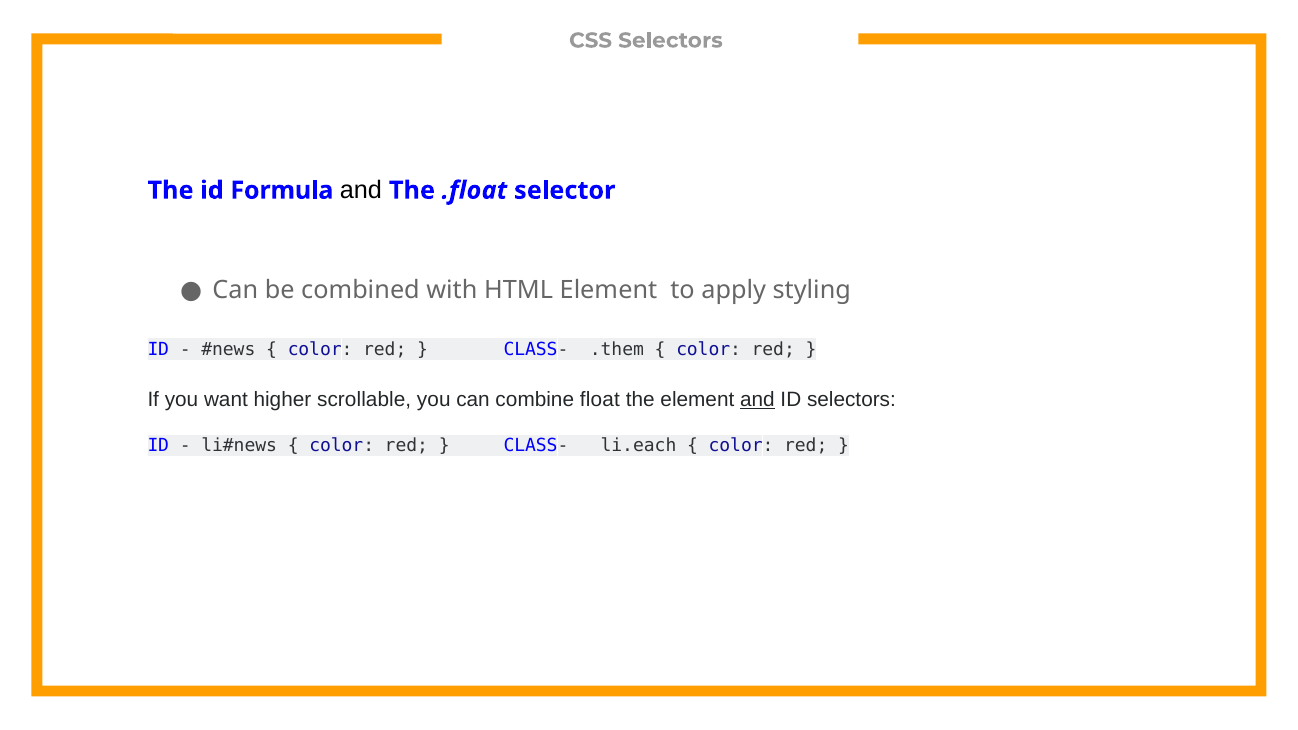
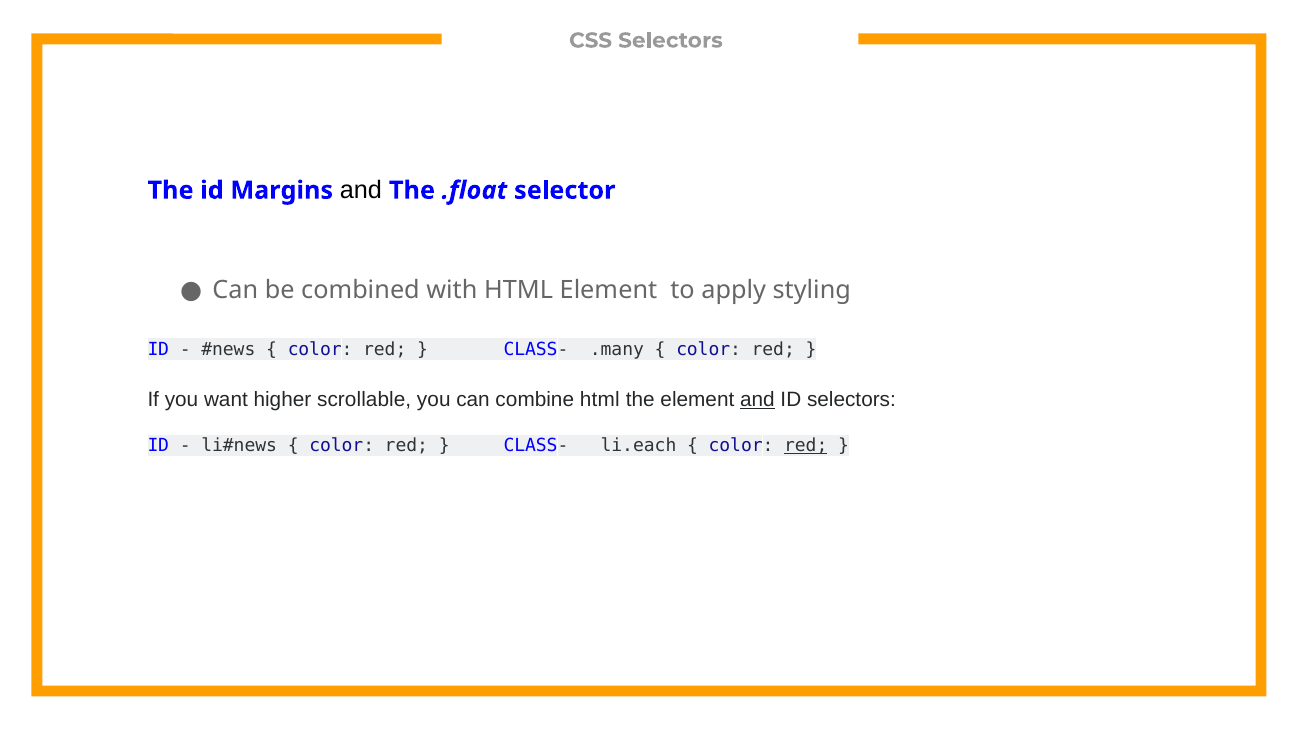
Formula: Formula -> Margins (282, 190)
.them: .them -> .many (617, 349)
combine float: float -> html (600, 399)
red underline: none -> present (806, 445)
